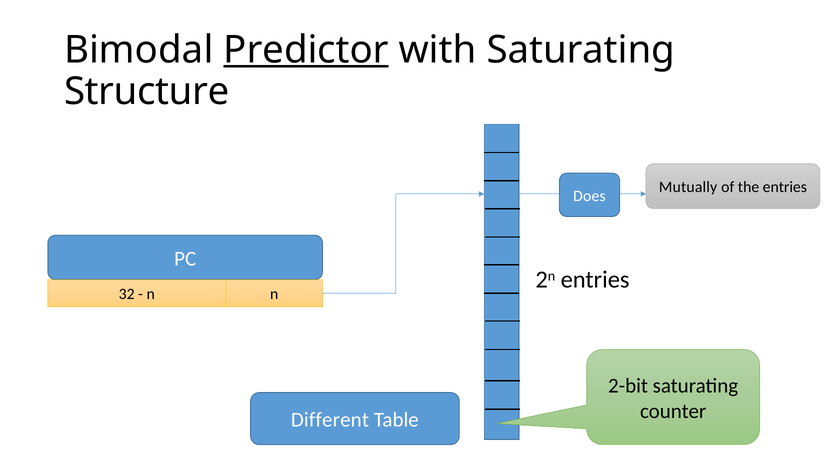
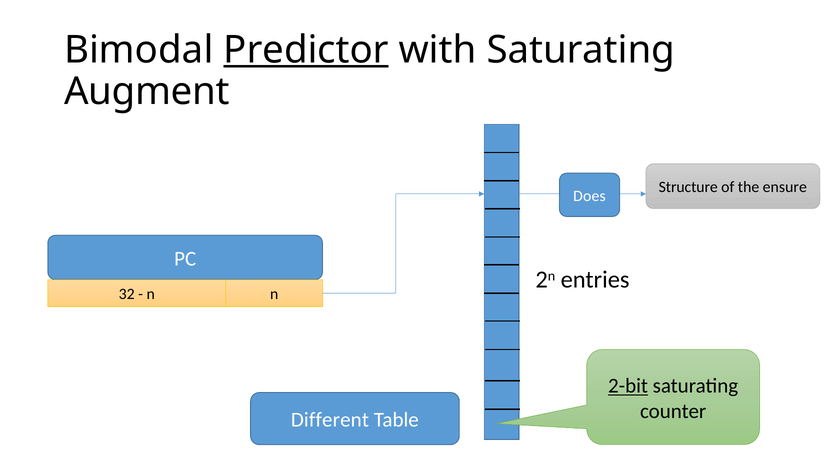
Structure: Structure -> Augment (147, 91)
Mutually: Mutually -> Structure (688, 187)
the entries: entries -> ensure (785, 187)
2-bit underline: none -> present (628, 385)
